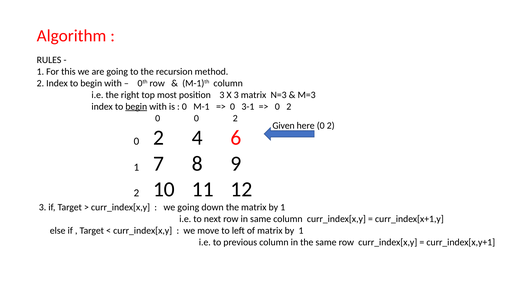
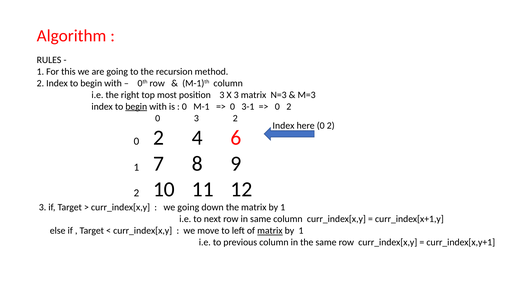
0 0: 0 -> 3 (196, 118)
Given: Given -> Index (283, 126)
matrix underline: none -> present (270, 231)
